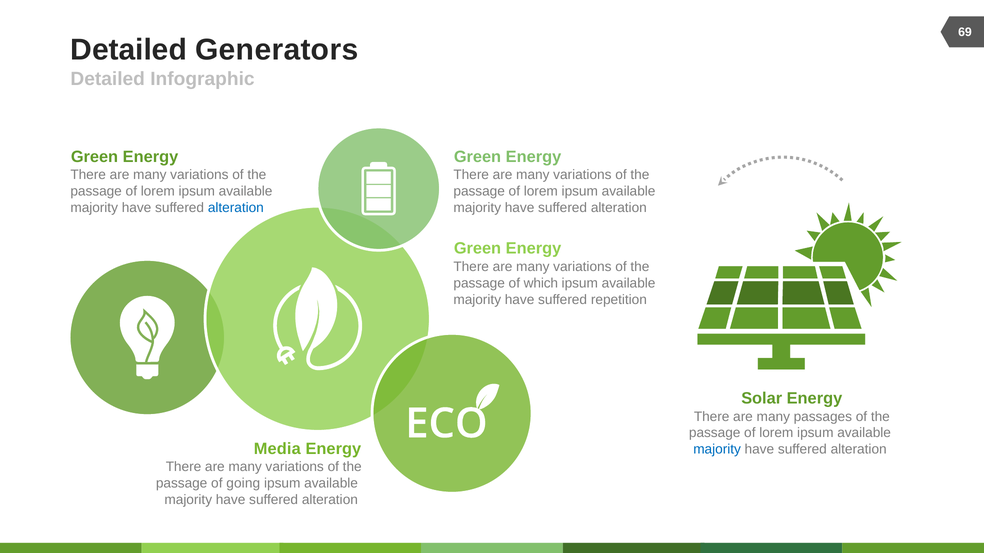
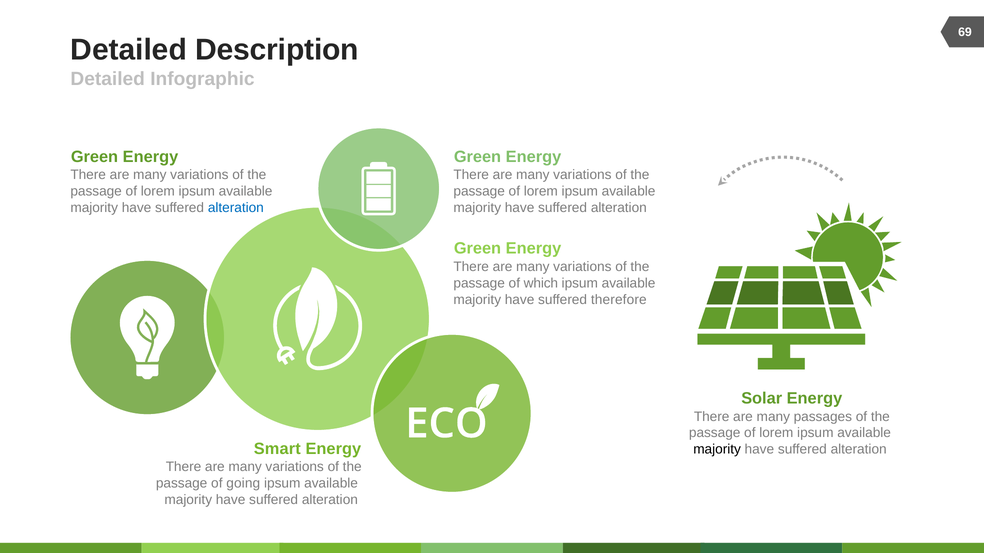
Generators: Generators -> Description (277, 50)
repetition: repetition -> therefore (619, 300)
Media: Media -> Smart (277, 449)
majority colour: blue -> black (717, 450)
